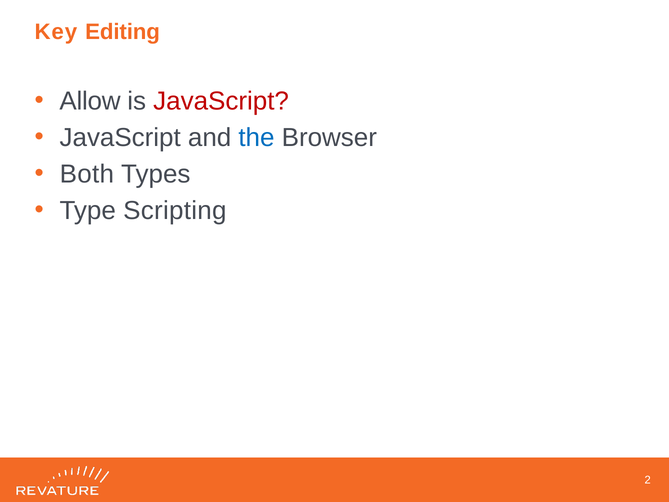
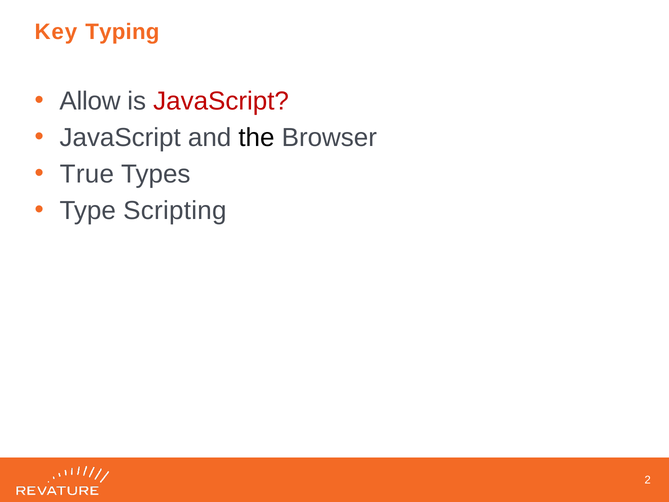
Editing: Editing -> Typing (122, 32)
the colour: blue -> black (256, 138)
Both: Both -> True (87, 174)
